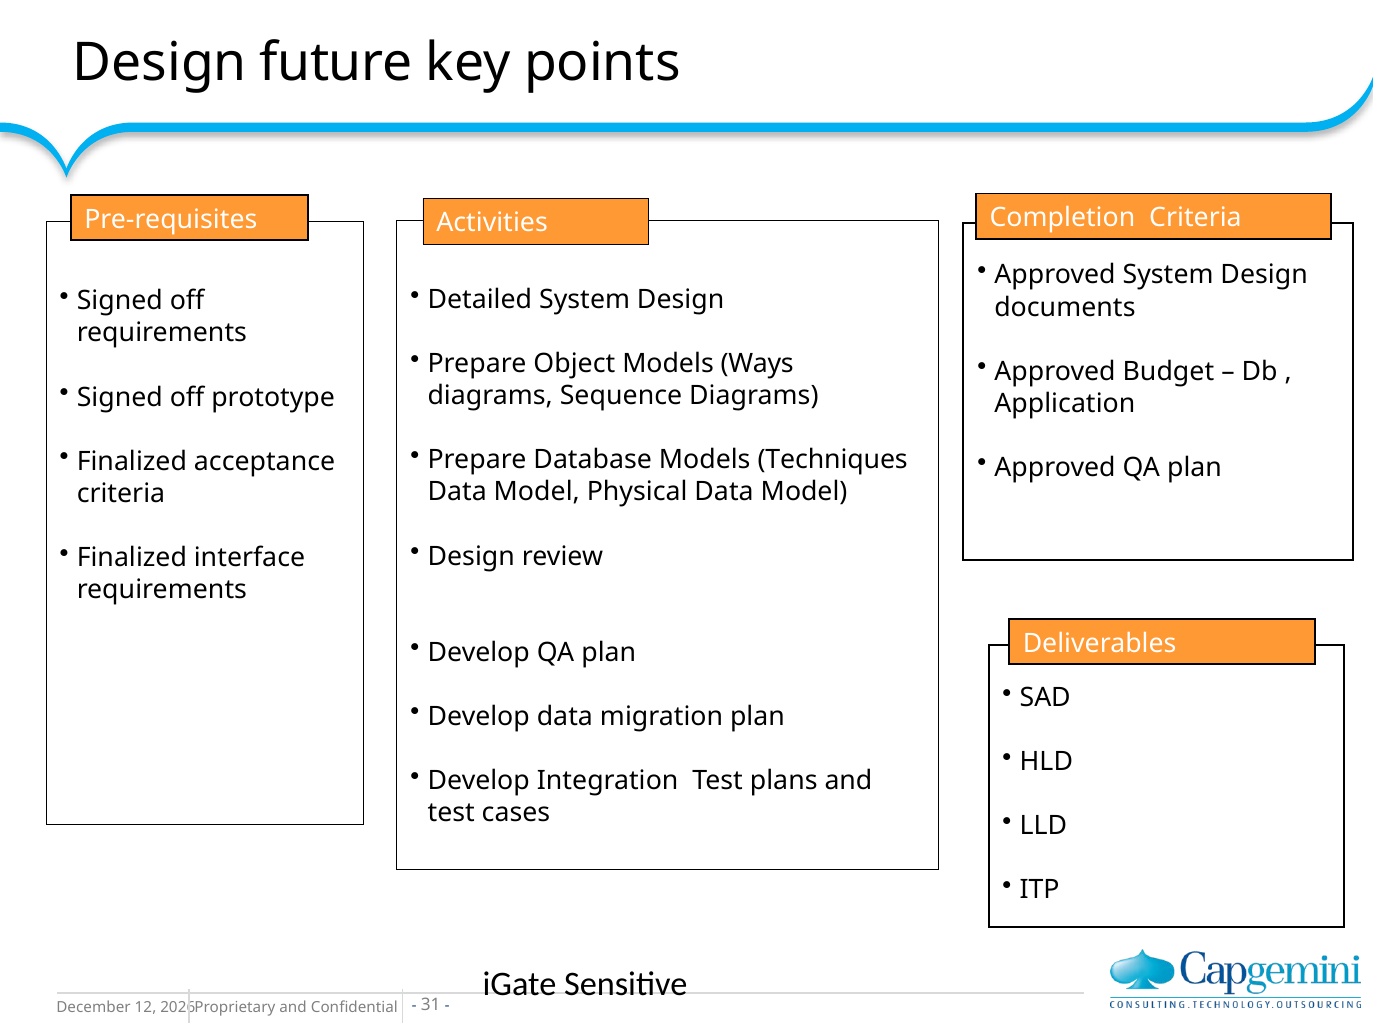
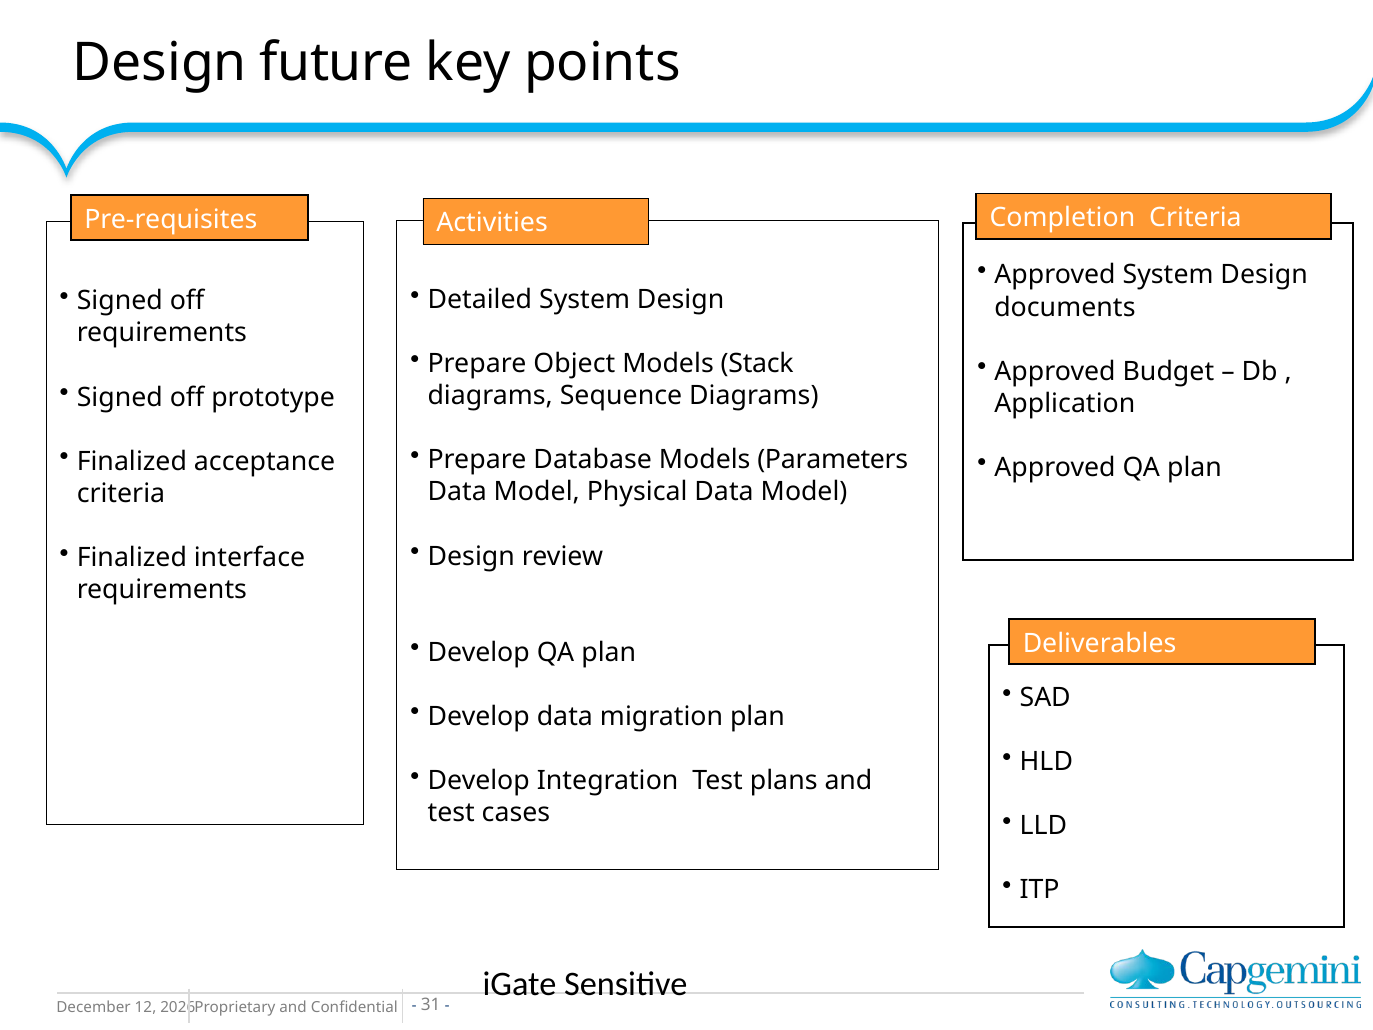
Ways: Ways -> Stack (757, 364)
Techniques: Techniques -> Parameters (833, 460)
